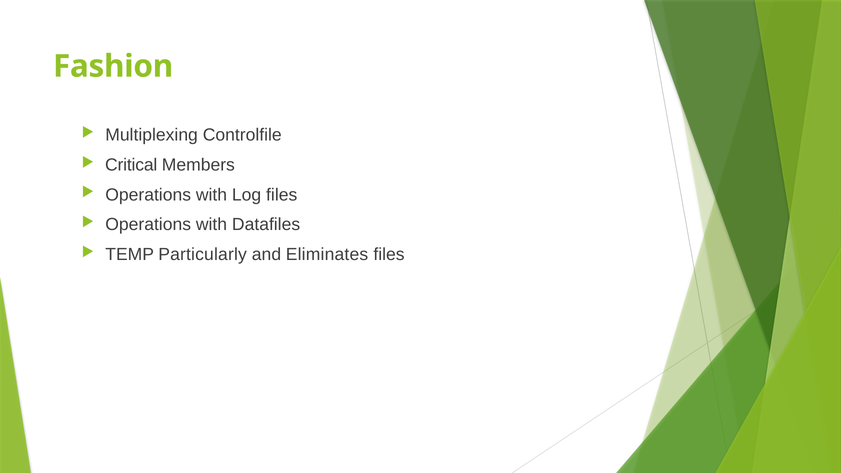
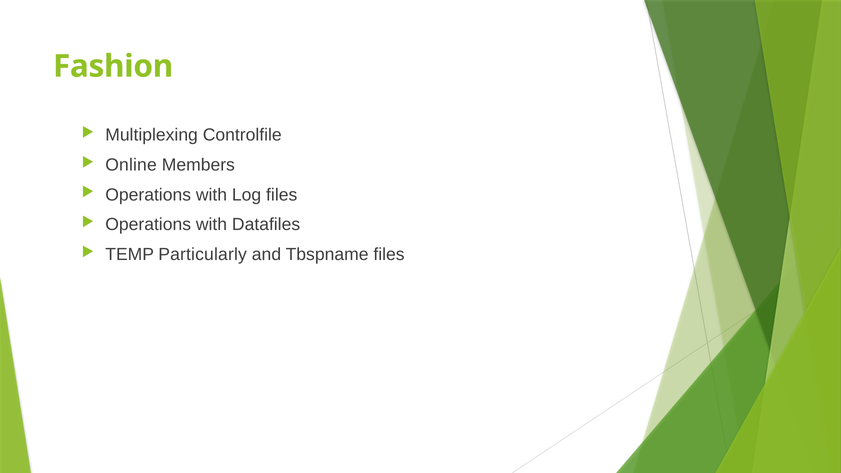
Critical: Critical -> Online (131, 165)
Eliminates: Eliminates -> Tbspname (327, 255)
